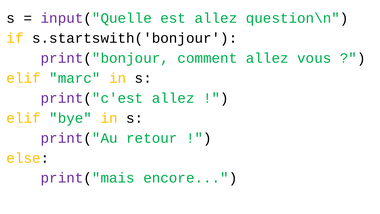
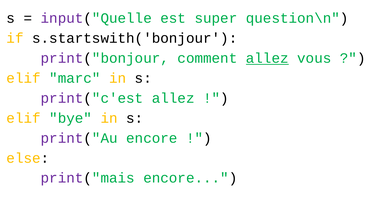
est allez: allez -> super (216, 18)
allez underline: none -> present (267, 58)
print("Au retour: retour -> encore (152, 138)
